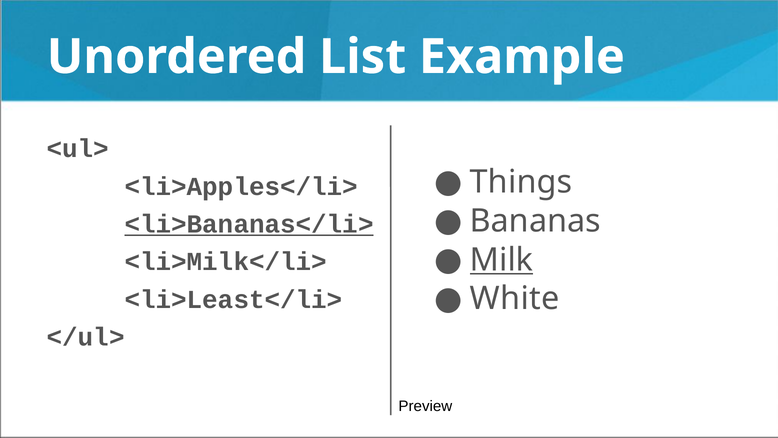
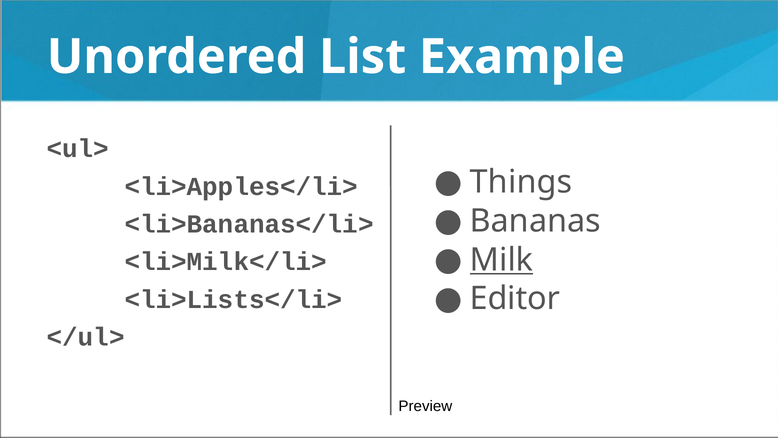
<li>Bananas</li> underline: present -> none (249, 224)
White: White -> Editor (515, 298)
<li>Least</li>: <li>Least</li> -> <li>Lists</li> (234, 299)
